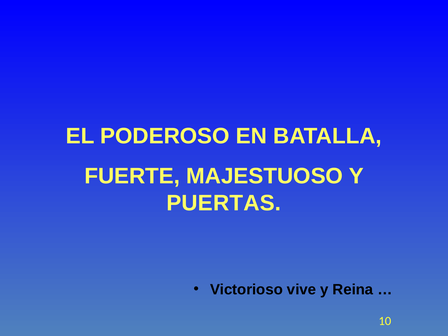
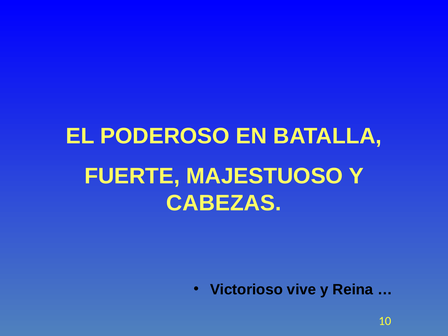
PUERTAS: PUERTAS -> CABEZAS (224, 203)
